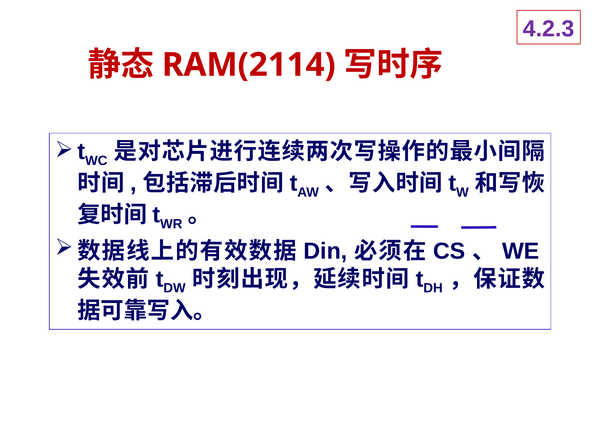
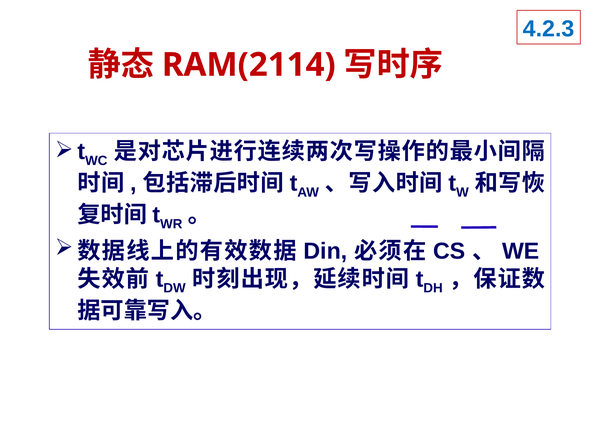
4.2.3 colour: purple -> blue (549, 29)
